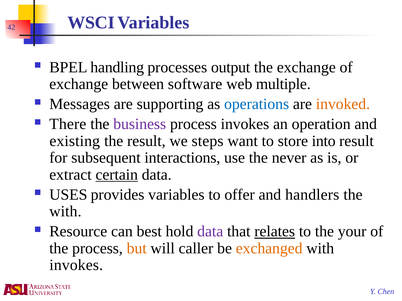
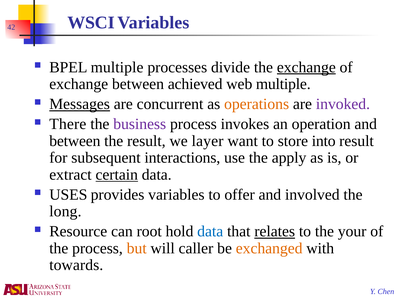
BPEL handling: handling -> multiple (117, 67)
output: output -> divide (231, 67)
exchange underline: none -> present (306, 67)
software: software -> achieved (195, 84)
Messages underline: none -> present (80, 104)
supporting: supporting -> concurrent (170, 104)
operations colour: blue -> orange (257, 104)
invoked colour: orange -> purple (343, 104)
existing: existing -> between (75, 141)
steps: steps -> layer (208, 141)
never: never -> apply (289, 158)
handlers: handlers -> involved (312, 195)
with: with -> long (65, 212)
best: best -> root (149, 232)
data colour: purple -> blue (210, 232)
invokes: invokes -> towards (76, 266)
